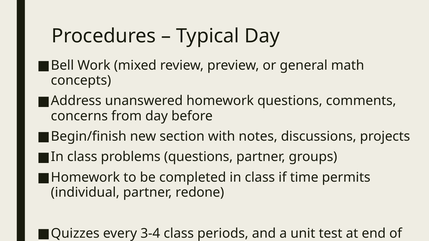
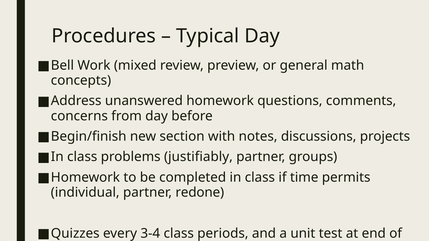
problems questions: questions -> justifiably (198, 157)
